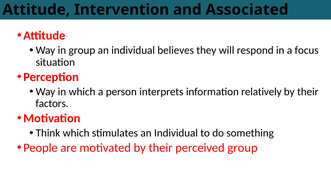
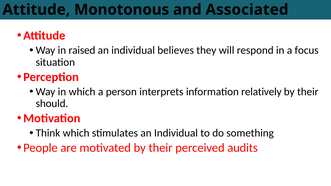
Intervention: Intervention -> Monotonous (122, 10)
in group: group -> raised (82, 50)
factors: factors -> should (52, 104)
perceived group: group -> audits (243, 148)
